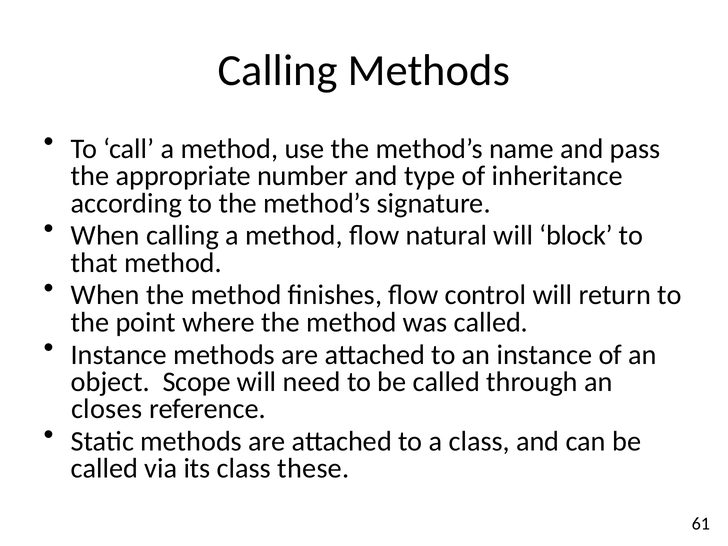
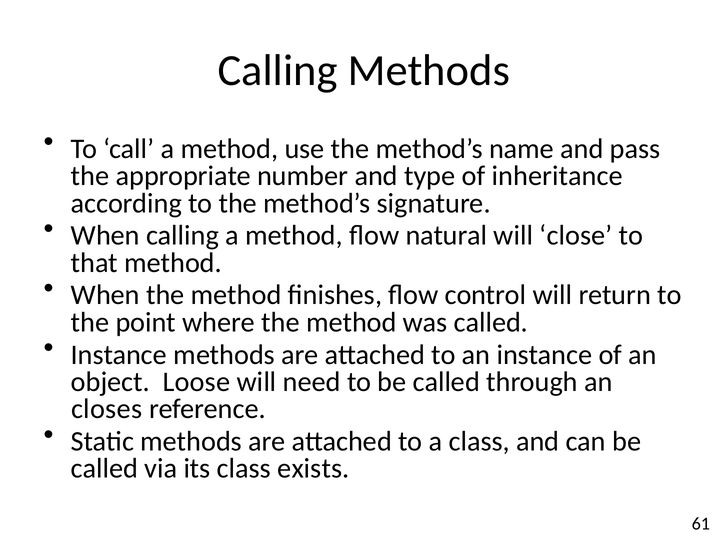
block: block -> close (576, 236)
Scope: Scope -> Loose (196, 382)
these: these -> exists (313, 469)
